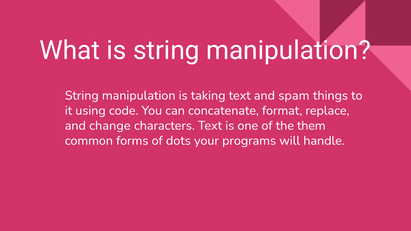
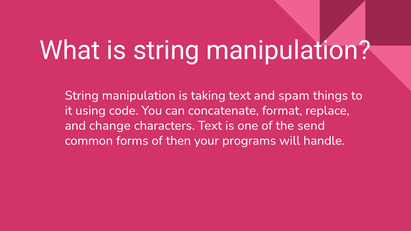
them: them -> send (311, 126)
dots: dots -> then (178, 141)
